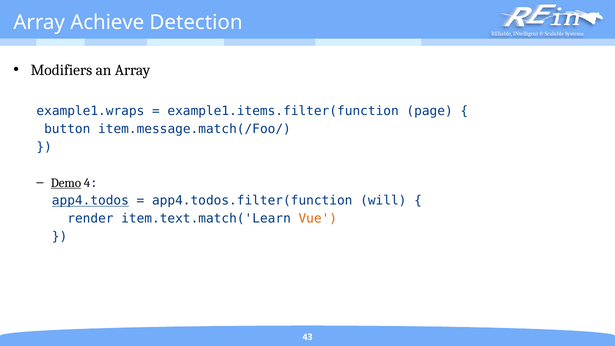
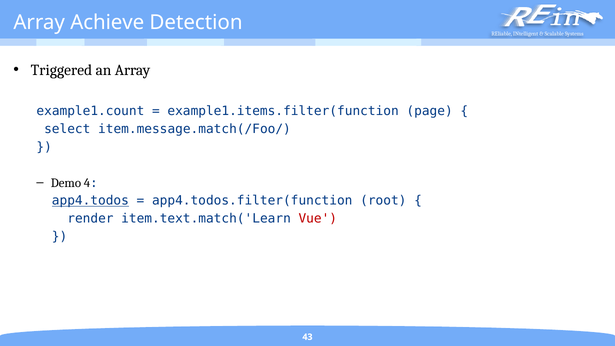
Modifiers: Modifiers -> Triggered (61, 70)
example1.wraps: example1.wraps -> example1.count (90, 111)
button: button -> select (67, 129)
Demo underline: present -> none (66, 183)
will: will -> root (383, 201)
Vue colour: orange -> red (318, 219)
